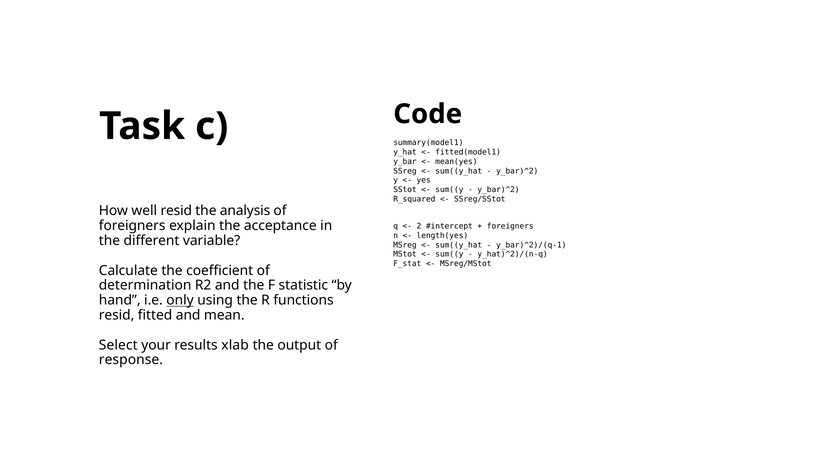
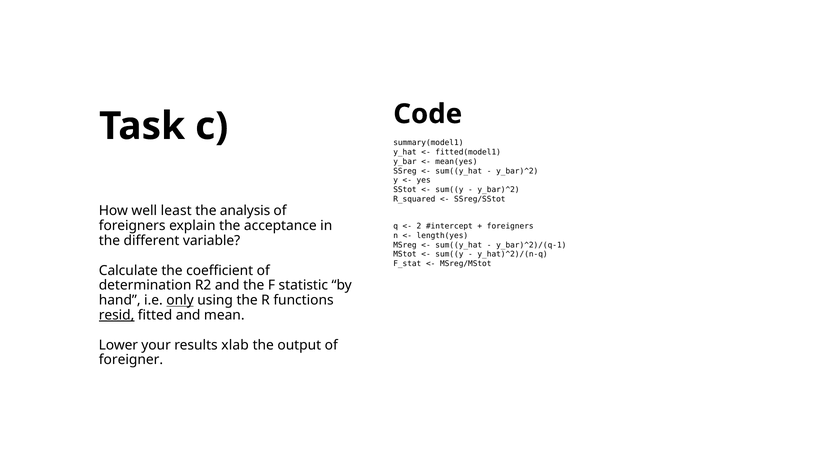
well resid: resid -> least (176, 211)
resid underline: none -> present (117, 315)
Select: Select -> Lower (118, 345)
response: response -> foreigner (131, 360)
